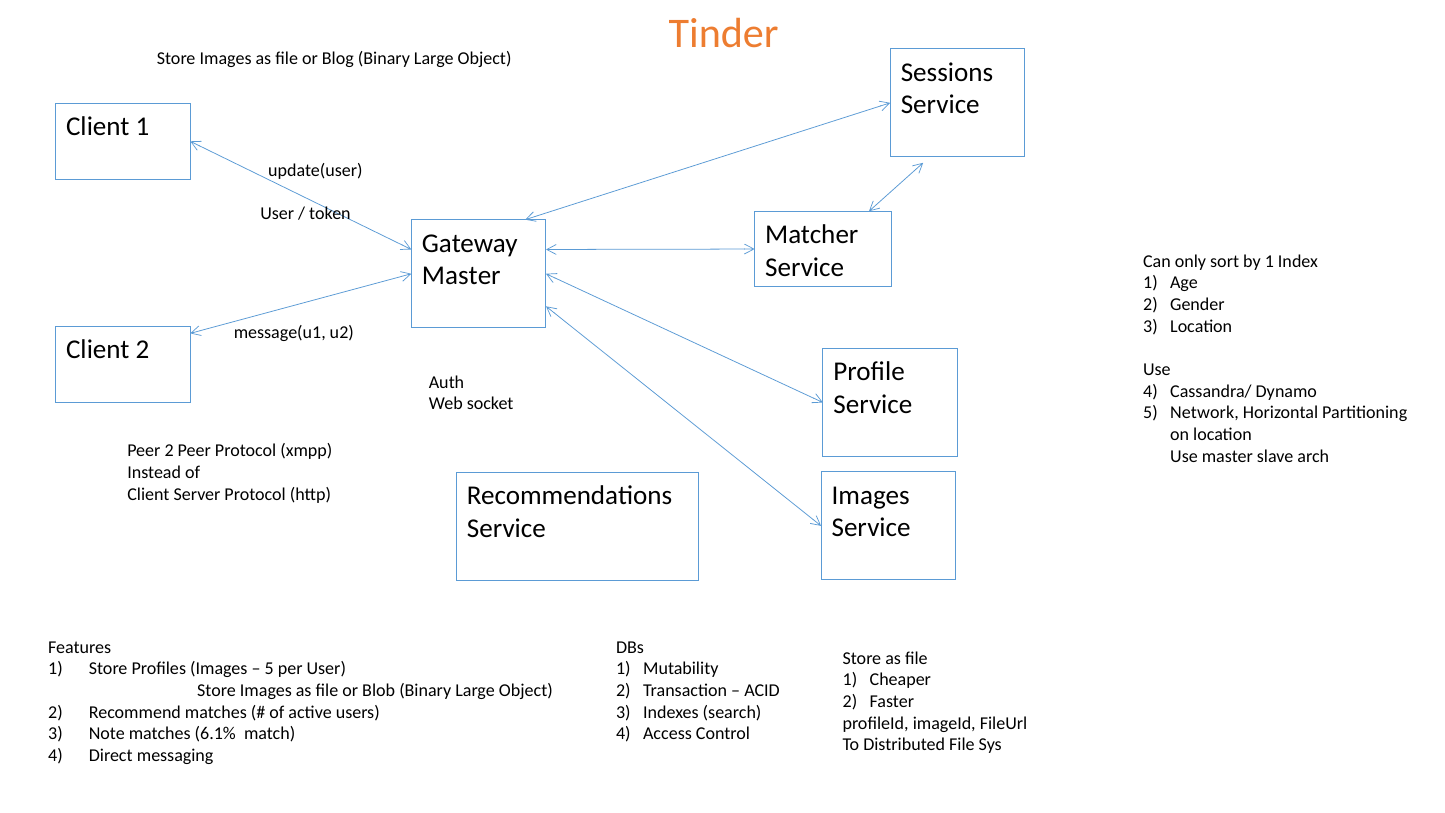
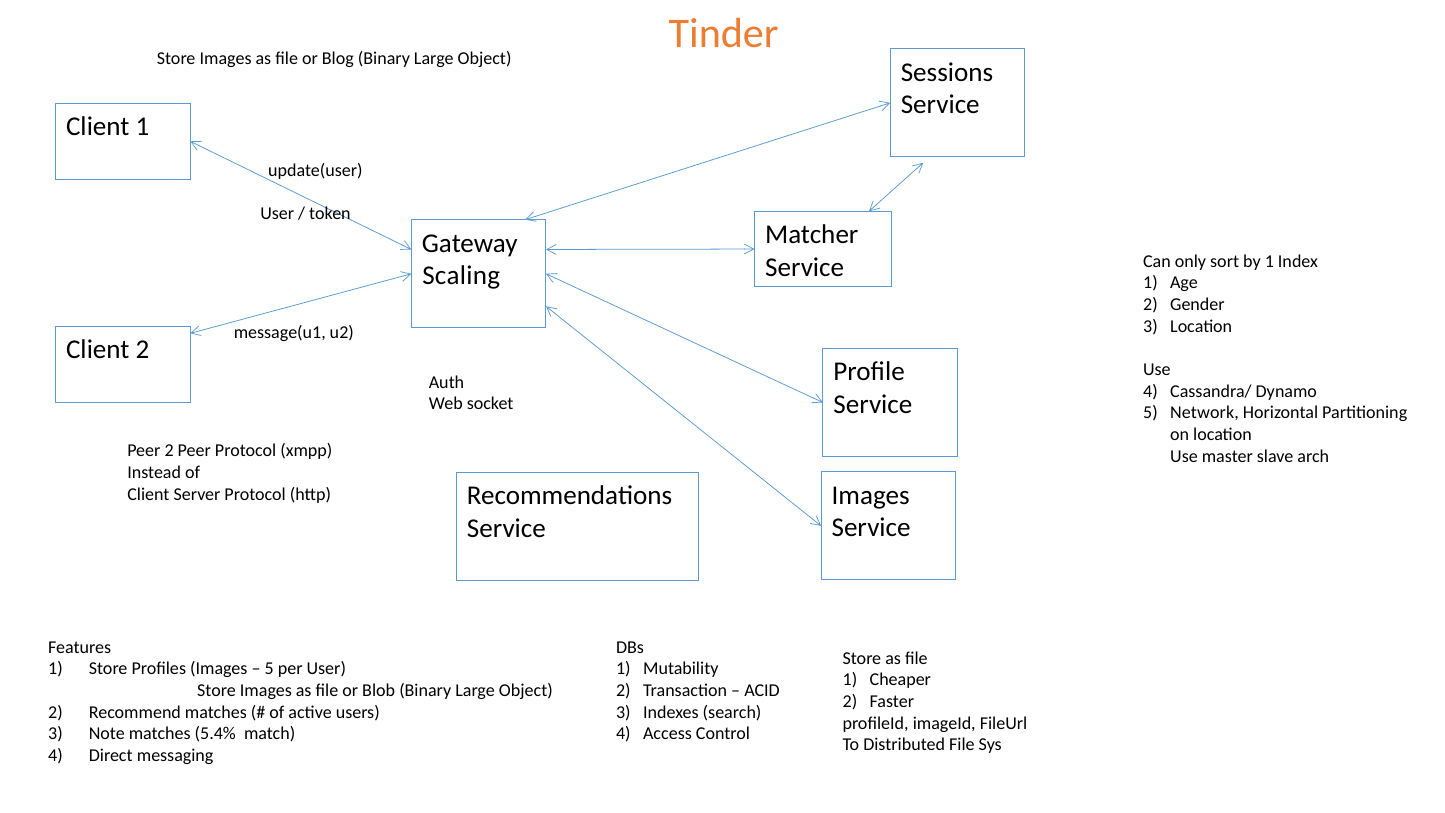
Master: Master -> Scaling (461, 276)
6.1%: 6.1% -> 5.4% (215, 734)
